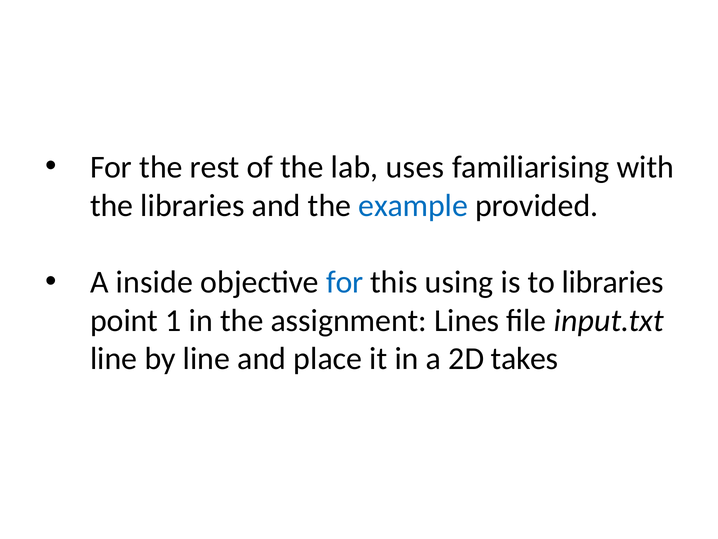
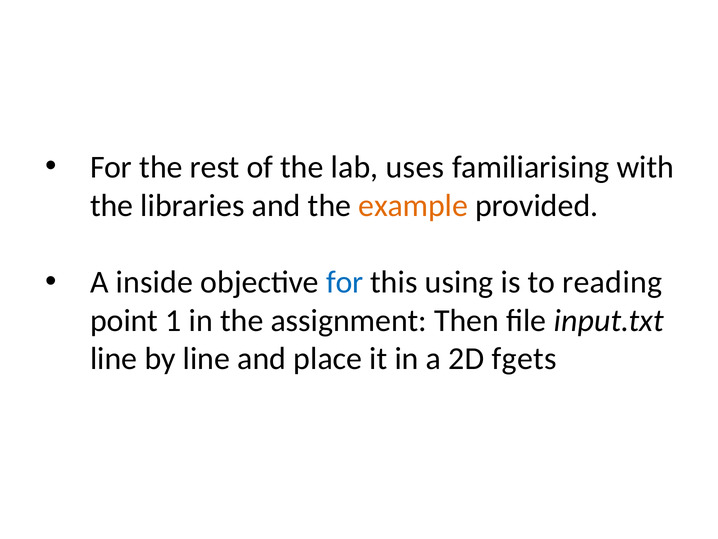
example colour: blue -> orange (413, 205)
to libraries: libraries -> reading (612, 282)
Lines: Lines -> Then (467, 320)
takes: takes -> fgets (524, 359)
